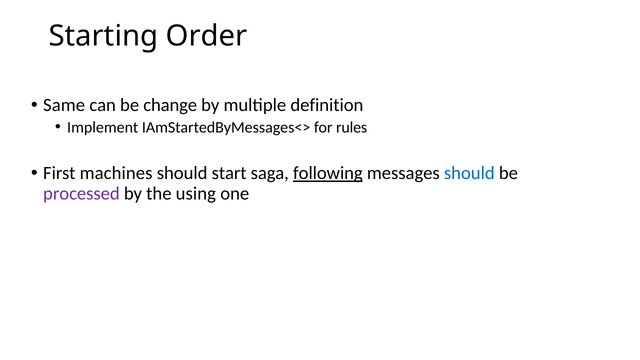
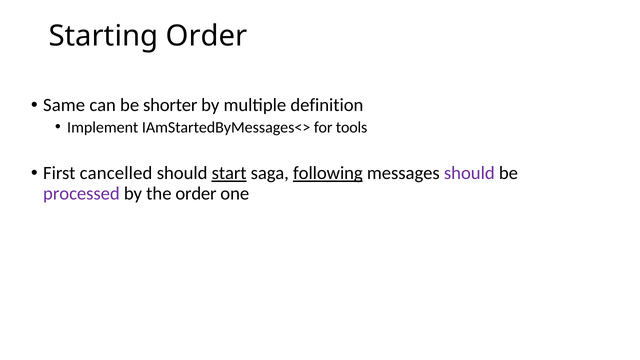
change: change -> shorter (170, 105)
rules: rules -> tools (352, 127)
machines: machines -> cancelled (116, 173)
start underline: none -> present (229, 173)
should colour: blue -> purple (469, 173)
the using: using -> order (196, 193)
